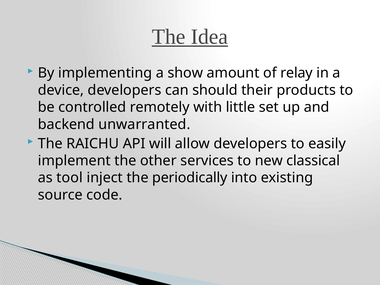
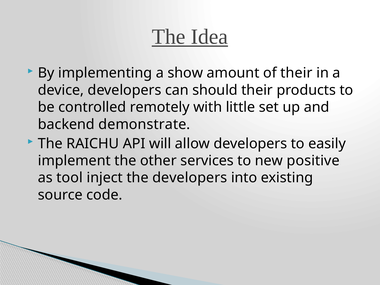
of relay: relay -> their (296, 73)
unwarranted: unwarranted -> demonstrate (144, 124)
classical: classical -> positive (313, 161)
the periodically: periodically -> developers (190, 178)
